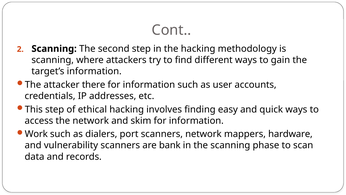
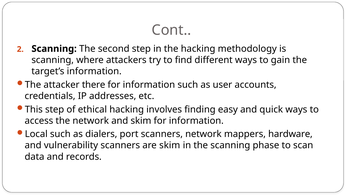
Work: Work -> Local (36, 134)
are bank: bank -> skim (170, 145)
